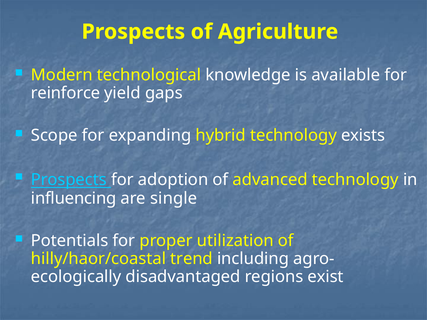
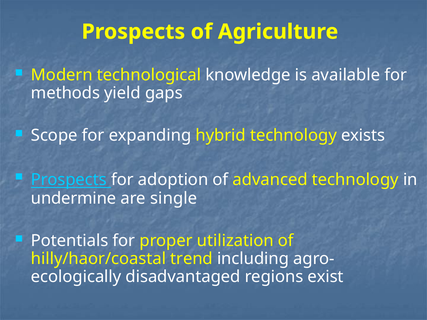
reinforce: reinforce -> methods (66, 93)
influencing: influencing -> undermine (74, 198)
